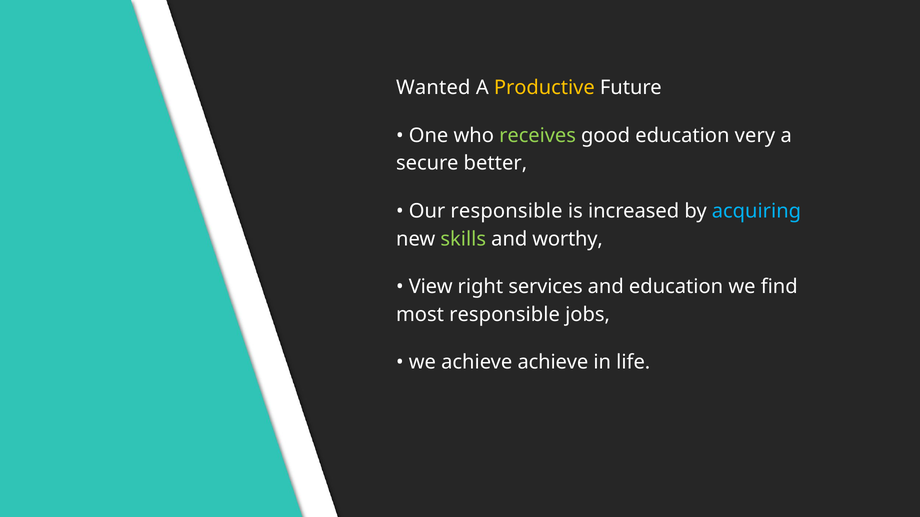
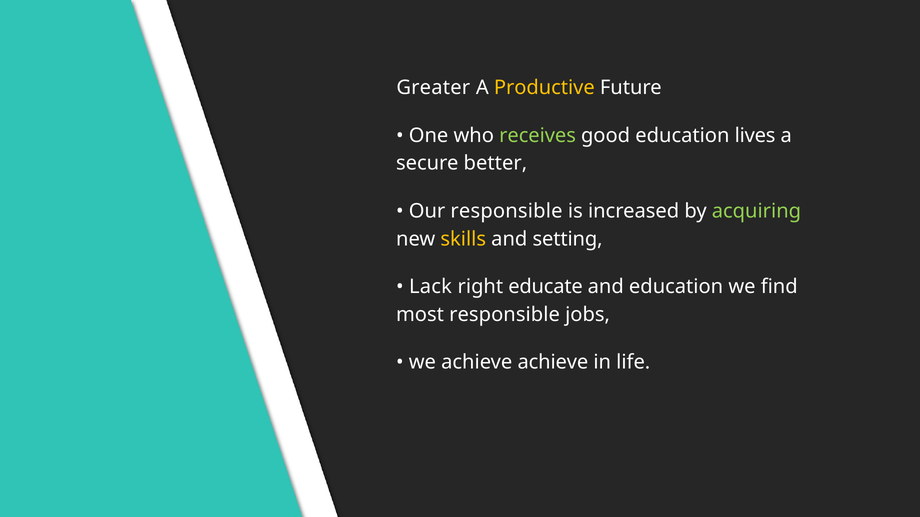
Wanted: Wanted -> Greater (433, 88)
very: very -> lives (755, 136)
acquiring colour: light blue -> light green (756, 211)
skills colour: light green -> yellow (463, 239)
worthy: worthy -> setting (568, 239)
View: View -> Lack (431, 287)
services: services -> educate (546, 287)
